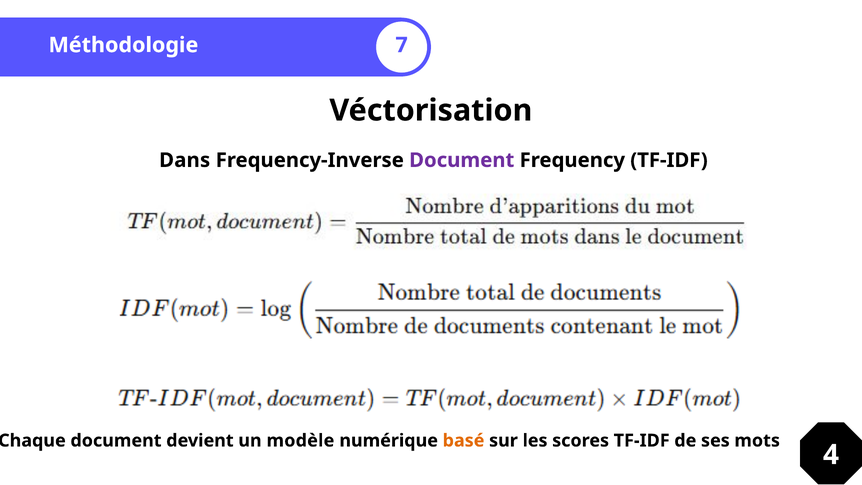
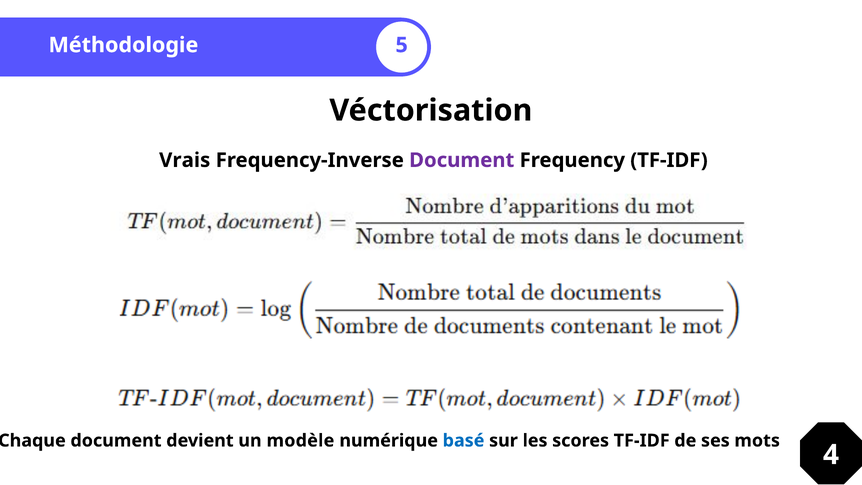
7: 7 -> 5 (402, 45)
Dans: Dans -> Vrais (185, 160)
basé colour: orange -> blue (464, 441)
